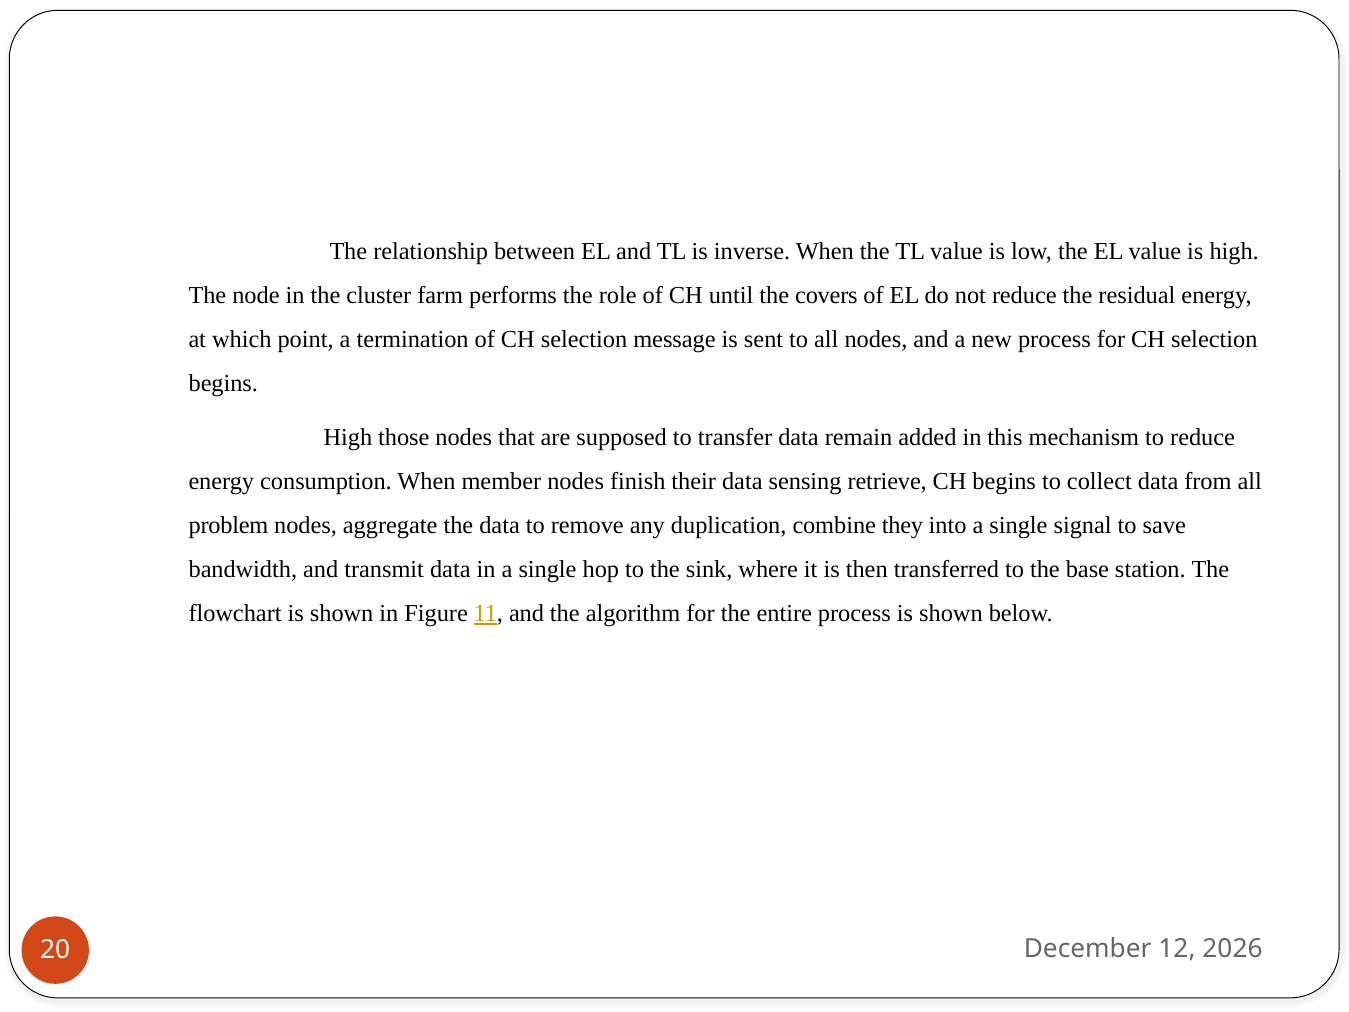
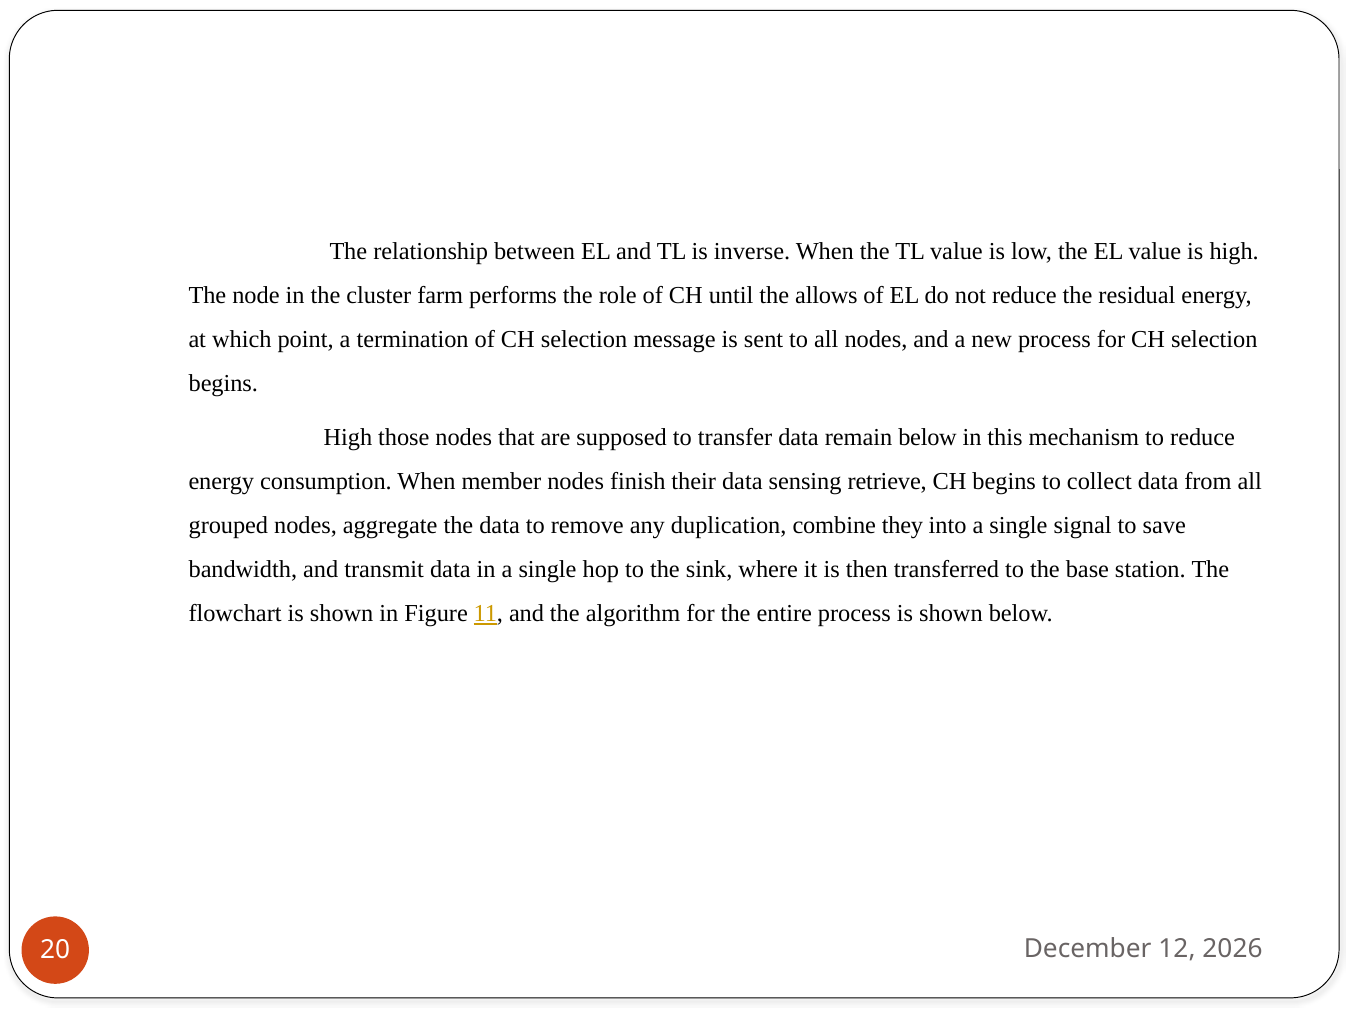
covers: covers -> allows (826, 295)
remain added: added -> below (928, 438)
problem: problem -> grouped (228, 525)
